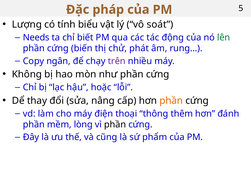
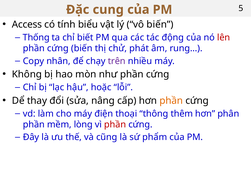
pháp: pháp -> cung (108, 10)
Lượng: Lượng -> Access (27, 25)
vô soát: soát -> biến (160, 25)
Needs: Needs -> Thống (36, 38)
lên colour: green -> red (224, 38)
ngân: ngân -> nhân (58, 61)
đánh: đánh -> phân (228, 114)
phần colour: black -> red (115, 125)
